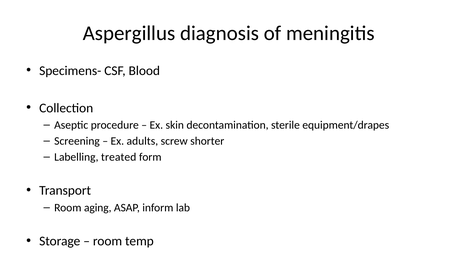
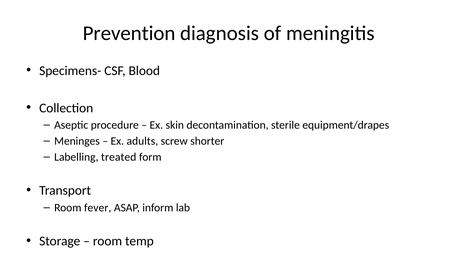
Aspergillus: Aspergillus -> Prevention (129, 33)
Screening: Screening -> Meninges (77, 141)
aging: aging -> fever (98, 208)
